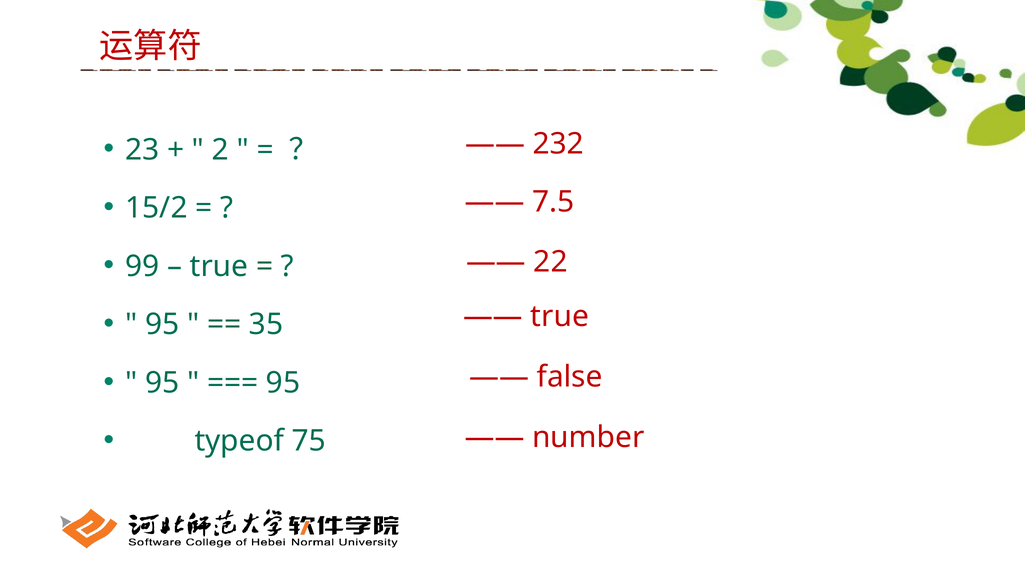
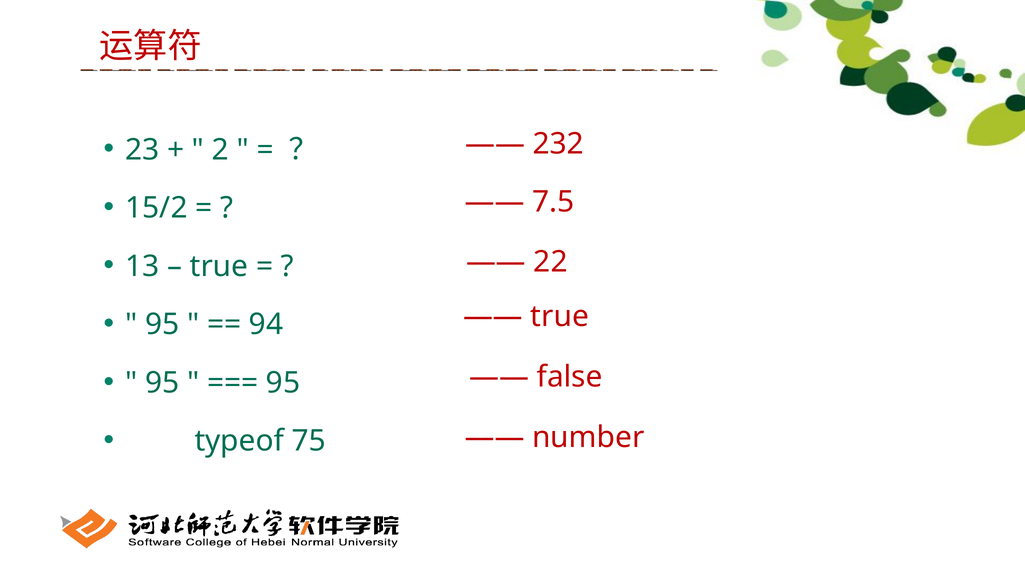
99: 99 -> 13 (142, 267)
35: 35 -> 94 (266, 325)
